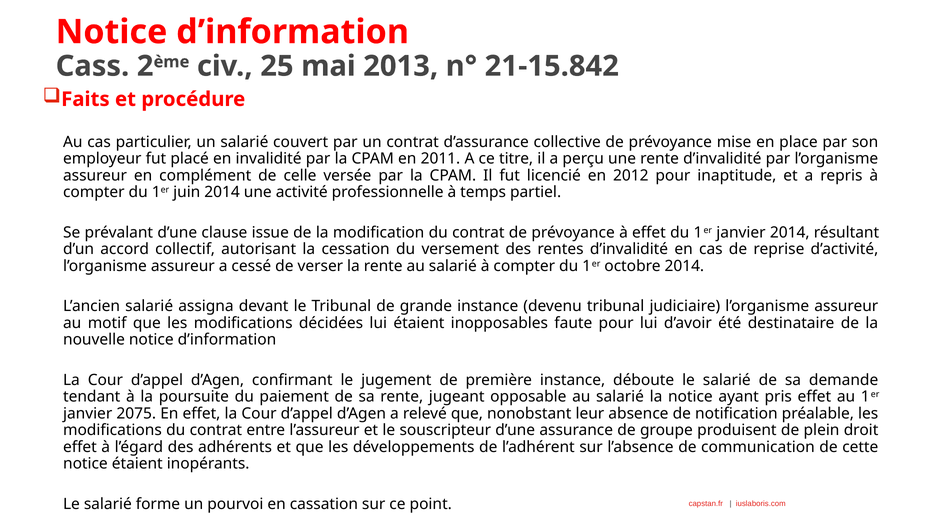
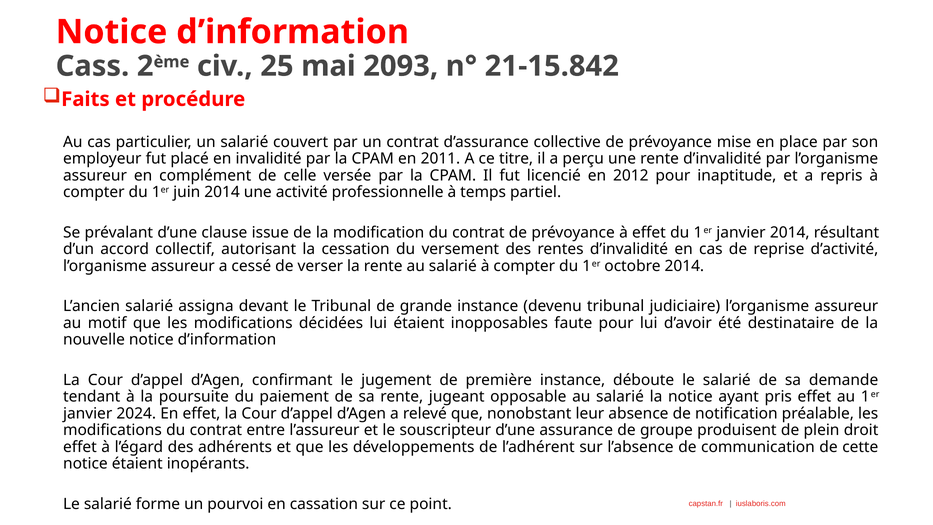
2013: 2013 -> 2093 (401, 66)
2075: 2075 -> 2024 (136, 413)
